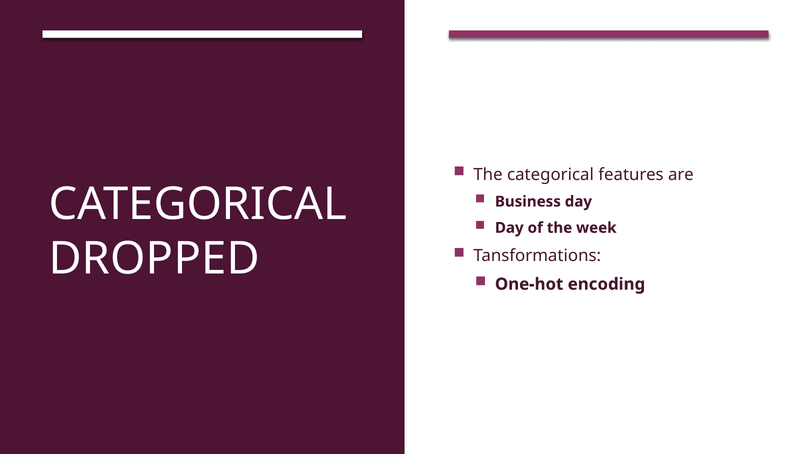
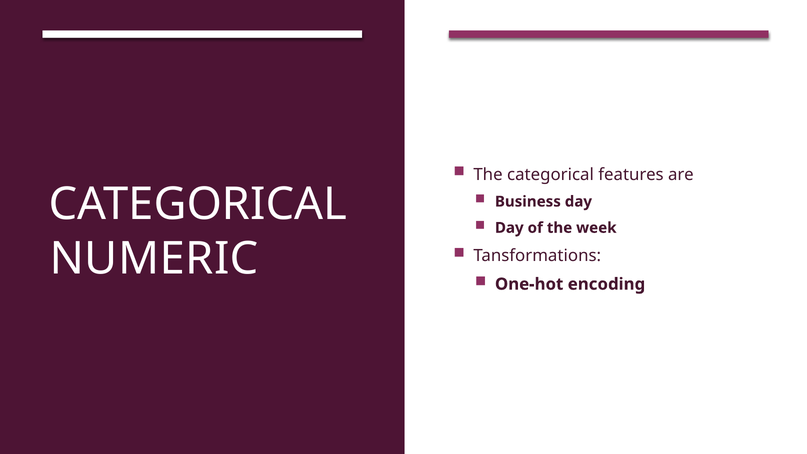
DROPPED: DROPPED -> NUMERIC (154, 258)
